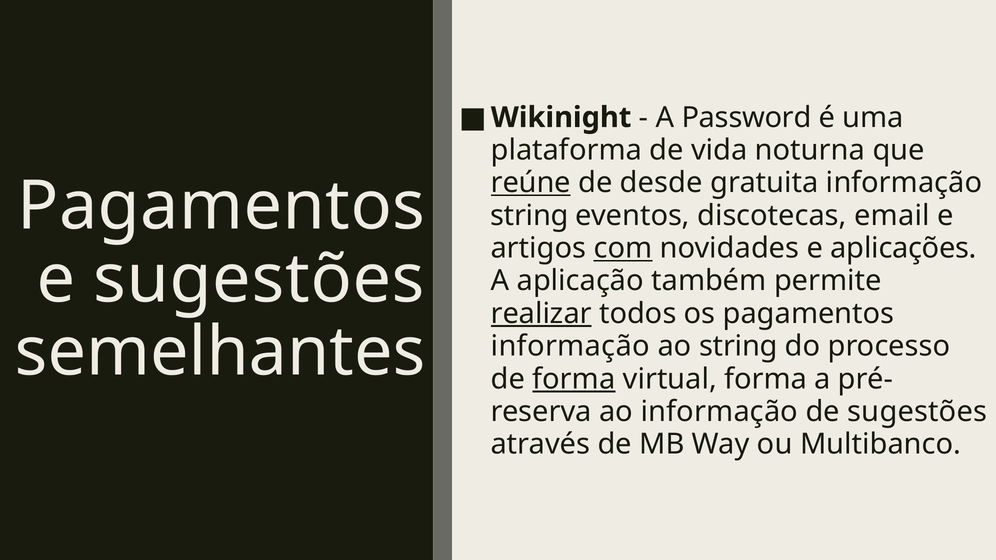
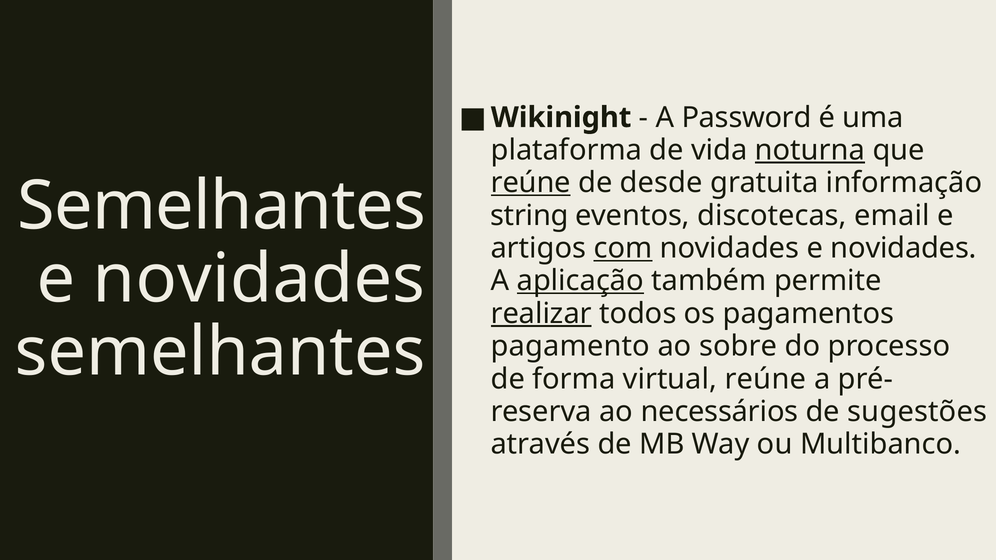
noturna underline: none -> present (810, 150)
Pagamentos: Pagamentos -> Semelhantes (222, 206)
novidades e aplicações: aplicações -> novidades (904, 248)
sugestões: sugestões -> novidades (259, 279)
aplicação underline: none -> present (580, 281)
informação: informação -> pagamento (570, 346)
ao string: string -> sobre (738, 346)
forma underline: present -> none (574, 379)
virtual forma: forma -> reúne (765, 379)
ao informação: informação -> necessários (719, 412)
